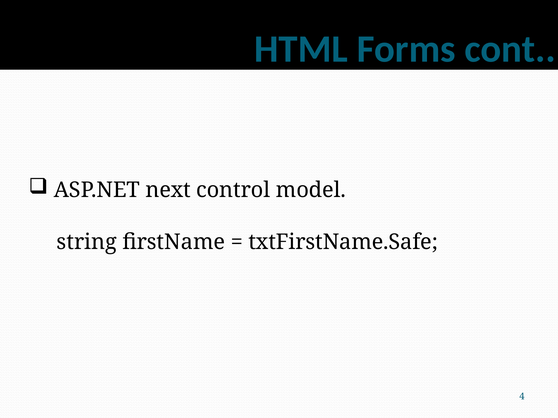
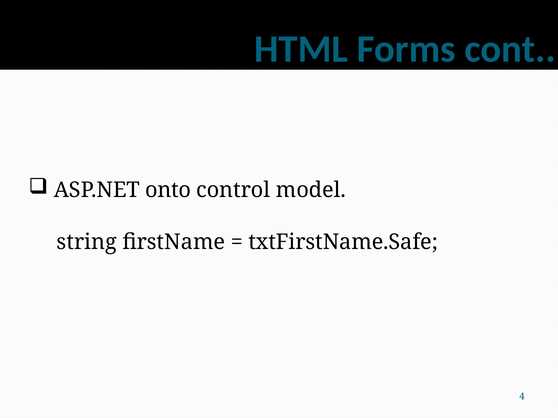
next: next -> onto (168, 190)
